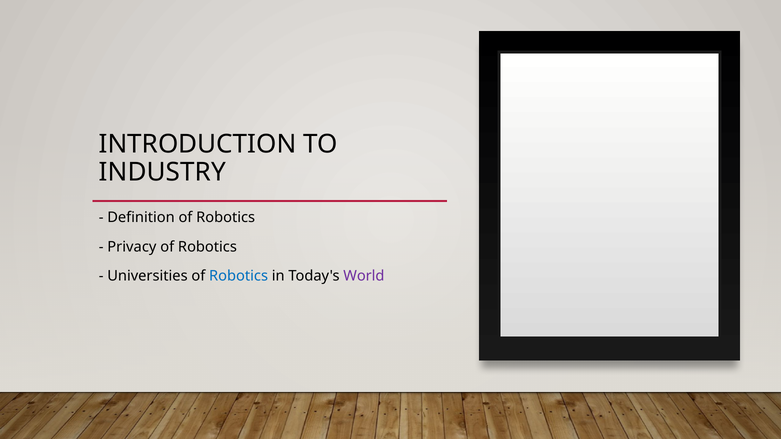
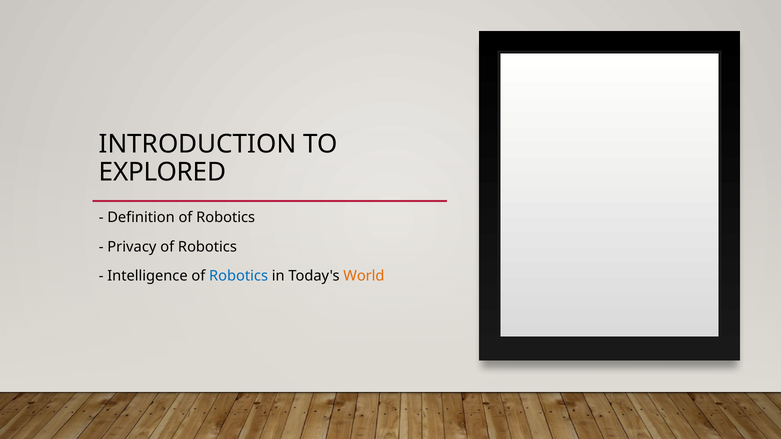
INDUSTRY: INDUSTRY -> EXPLORED (162, 172)
Universities: Universities -> Intelligence (147, 276)
World colour: purple -> orange (364, 276)
